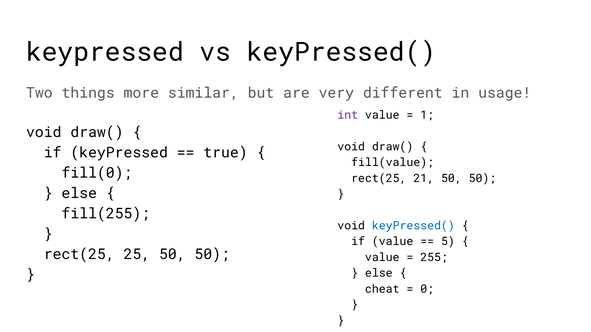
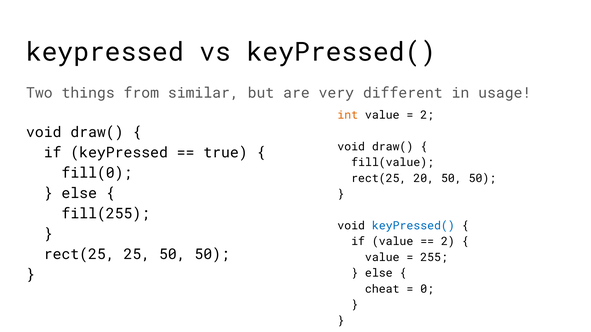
more: more -> from (141, 93)
int colour: purple -> orange (348, 115)
1: 1 -> 2 (427, 115)
21: 21 -> 20 (424, 178)
5: 5 -> 2 (448, 242)
